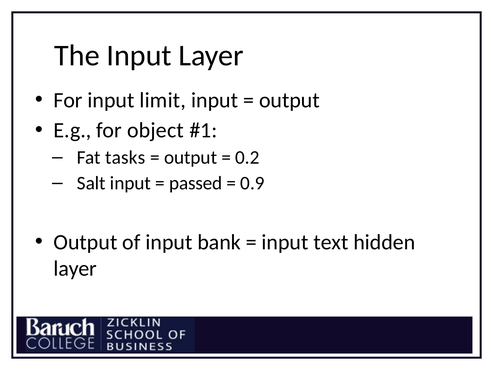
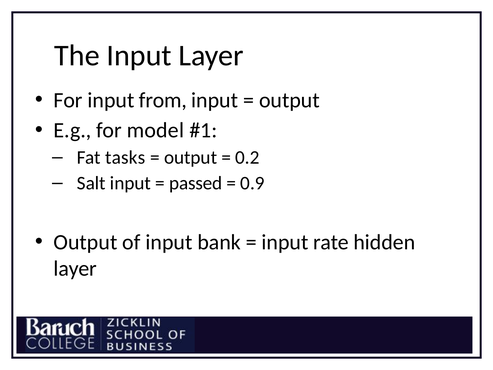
limit: limit -> from (163, 100)
object: object -> model (155, 130)
text: text -> rate (331, 242)
